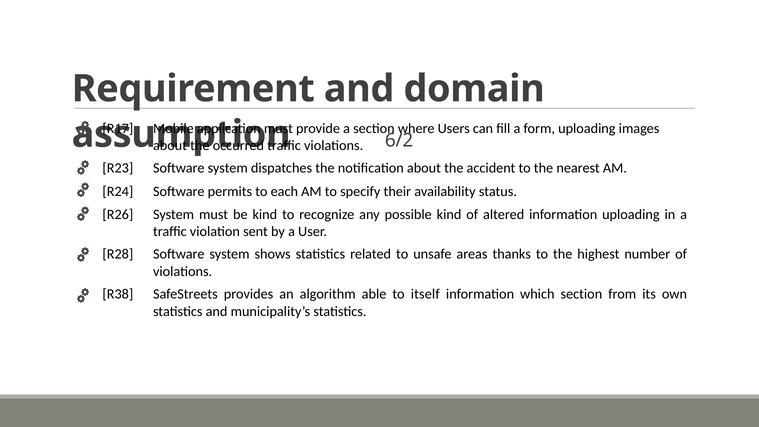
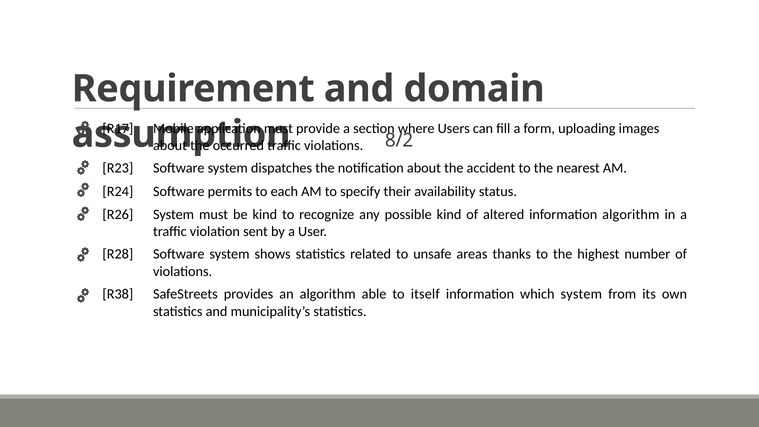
6/2: 6/2 -> 8/2 (399, 141)
information uploading: uploading -> algorithm (631, 214)
which section: section -> system (581, 294)
